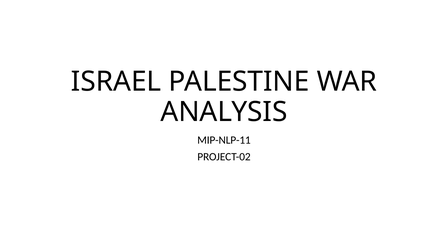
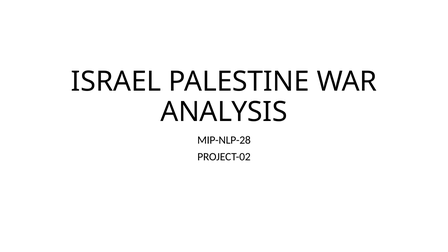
MIP-NLP-11: MIP-NLP-11 -> MIP-NLP-28 (224, 140)
